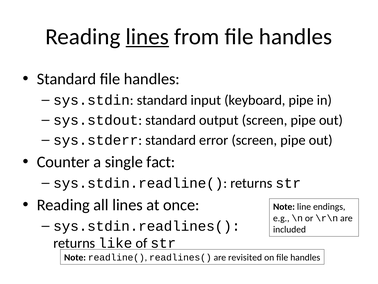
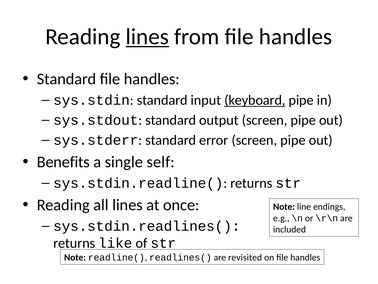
keyboard underline: none -> present (255, 100)
Counter: Counter -> Benefits (63, 162)
fact: fact -> self (161, 162)
